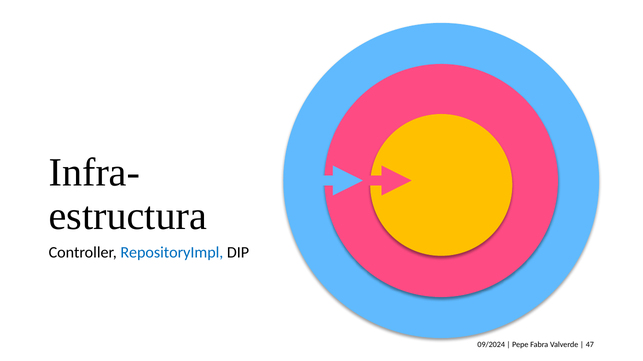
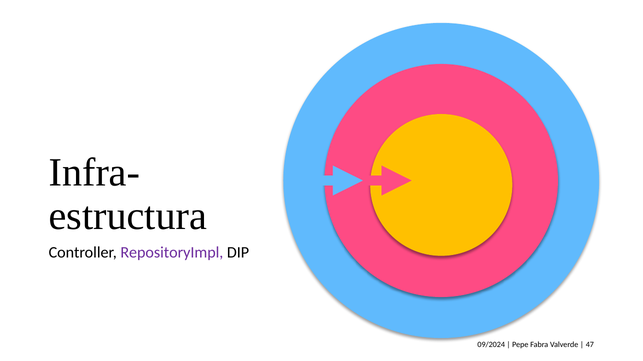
RepositoryImpl colour: blue -> purple (172, 253)
